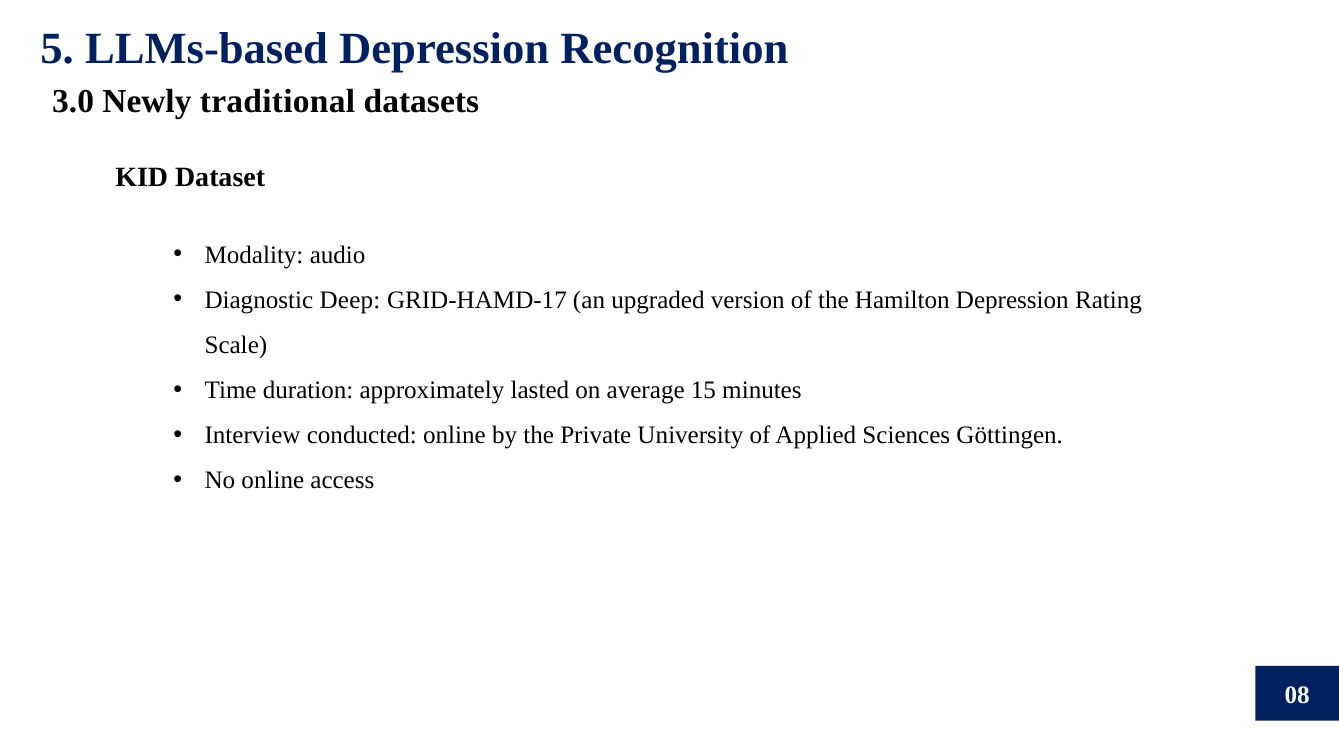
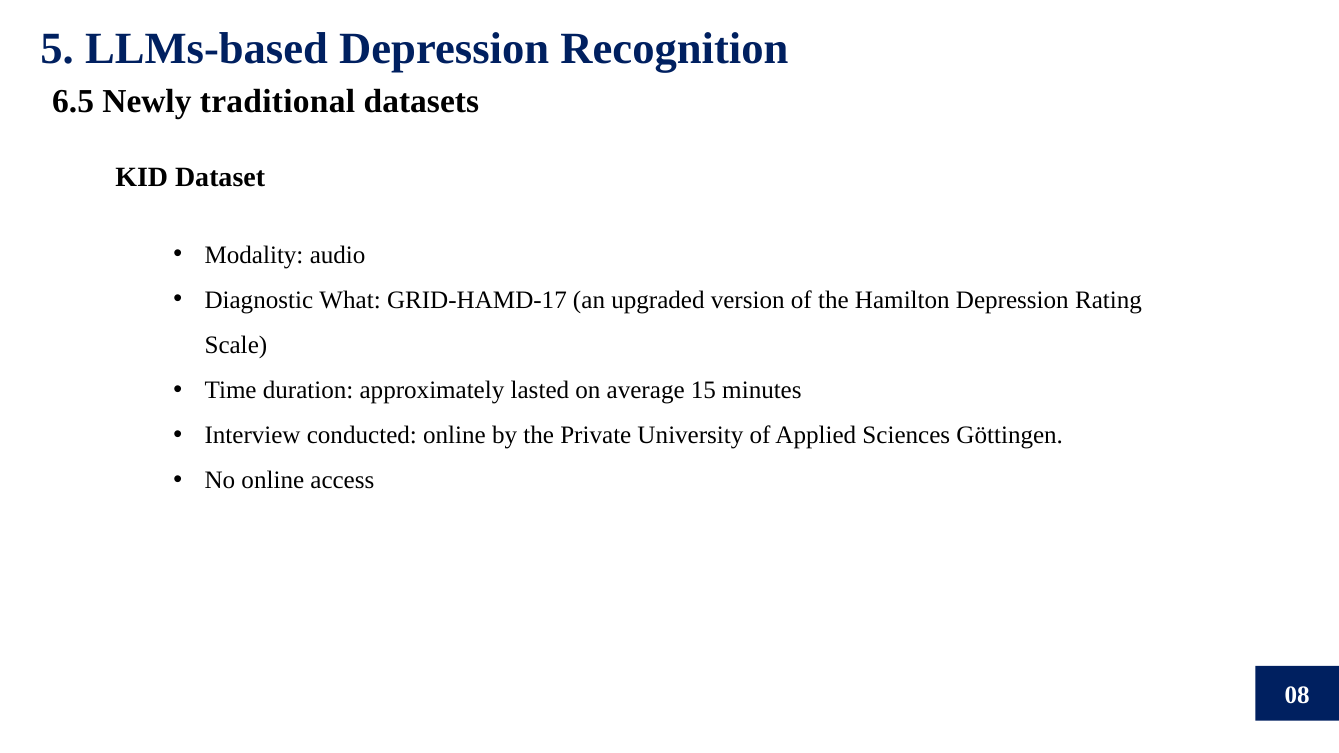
3.0: 3.0 -> 6.5 (73, 102)
Deep: Deep -> What (350, 300)
